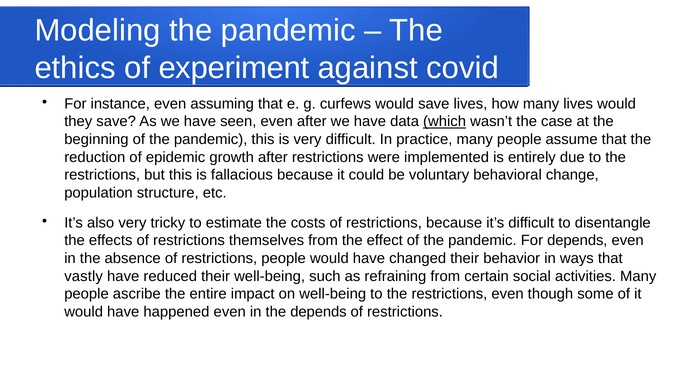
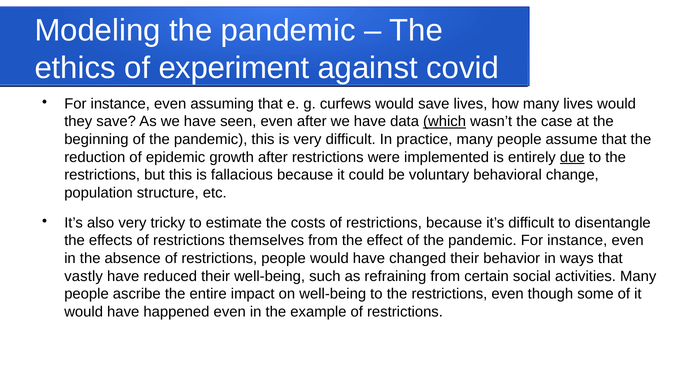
due underline: none -> present (572, 157)
pandemic For depends: depends -> instance (577, 241)
the depends: depends -> example (318, 312)
